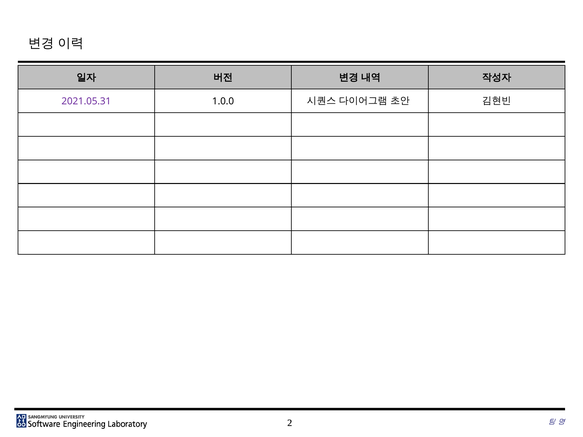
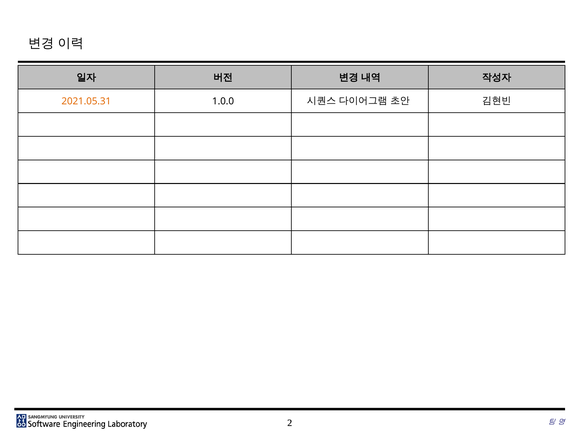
2021.05.31 colour: purple -> orange (86, 101)
